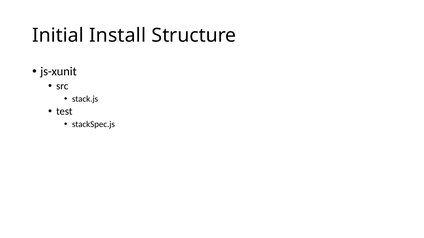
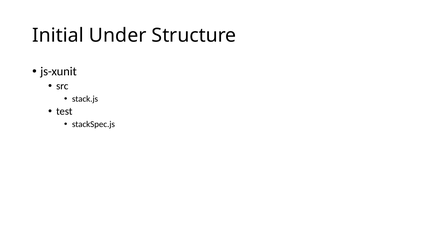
Install: Install -> Under (118, 36)
